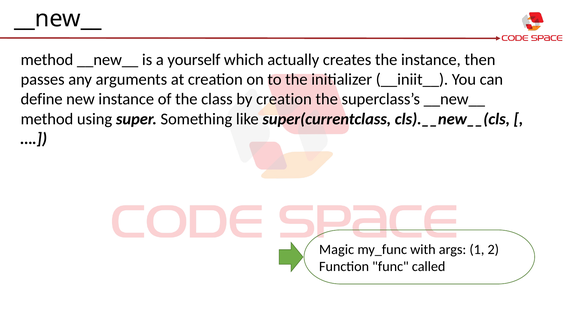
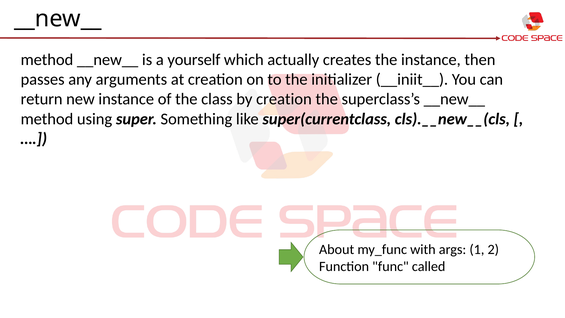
define: define -> return (42, 99)
Magic: Magic -> About (337, 249)
